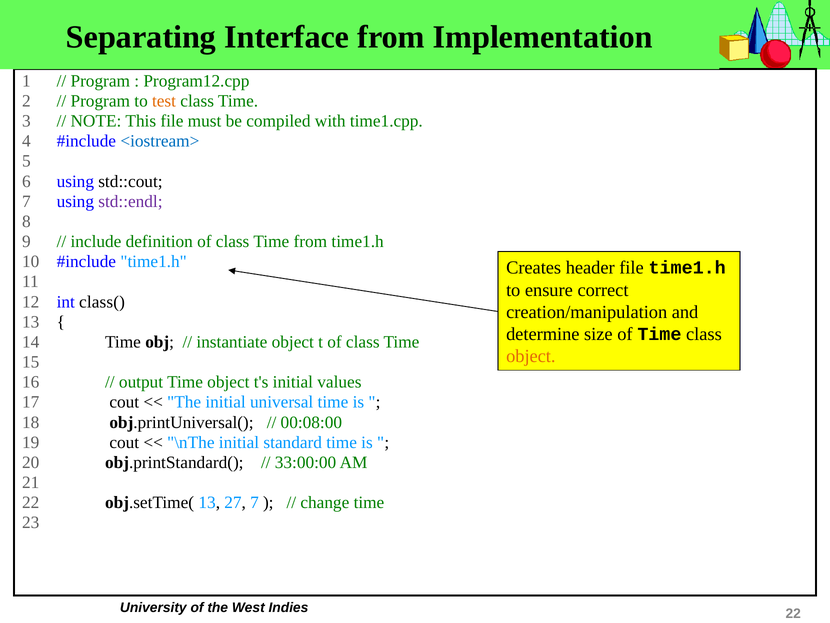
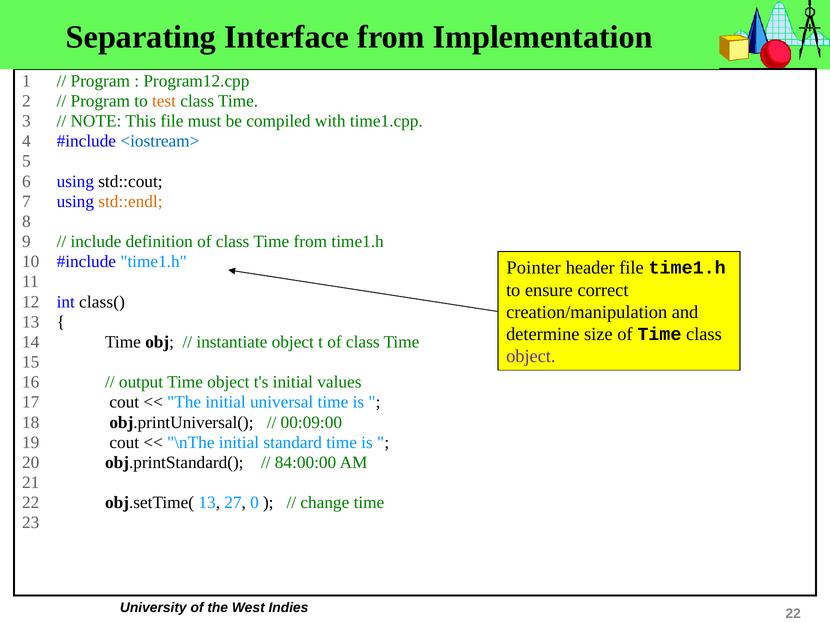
std::endl colour: purple -> orange (130, 201)
Creates: Creates -> Pointer (534, 268)
object colour: orange -> purple (531, 356)
00:08:00: 00:08:00 -> 00:09:00 (311, 422)
33:00:00: 33:00:00 -> 84:00:00 (306, 462)
27 7: 7 -> 0 (254, 502)
